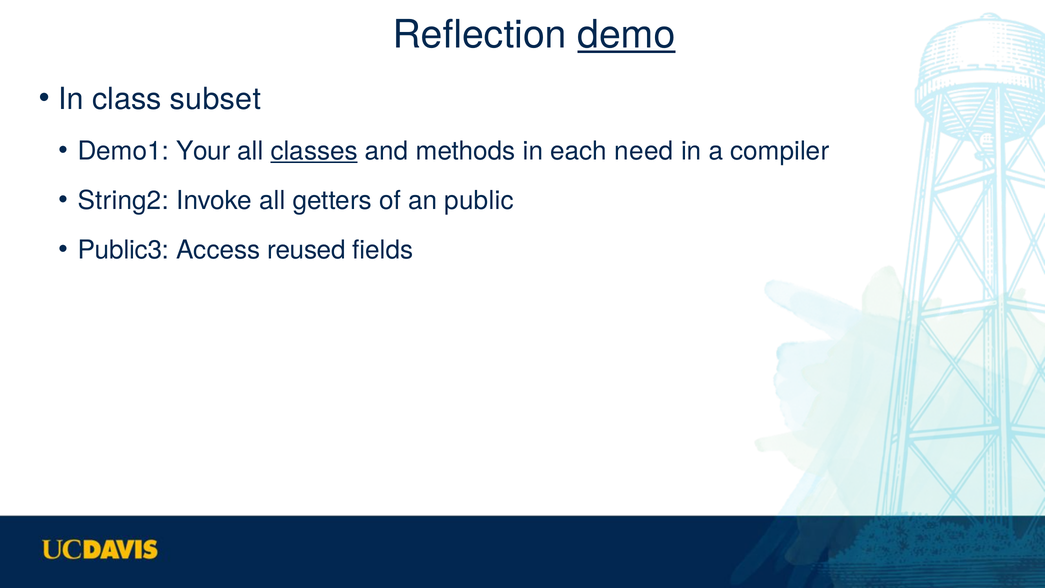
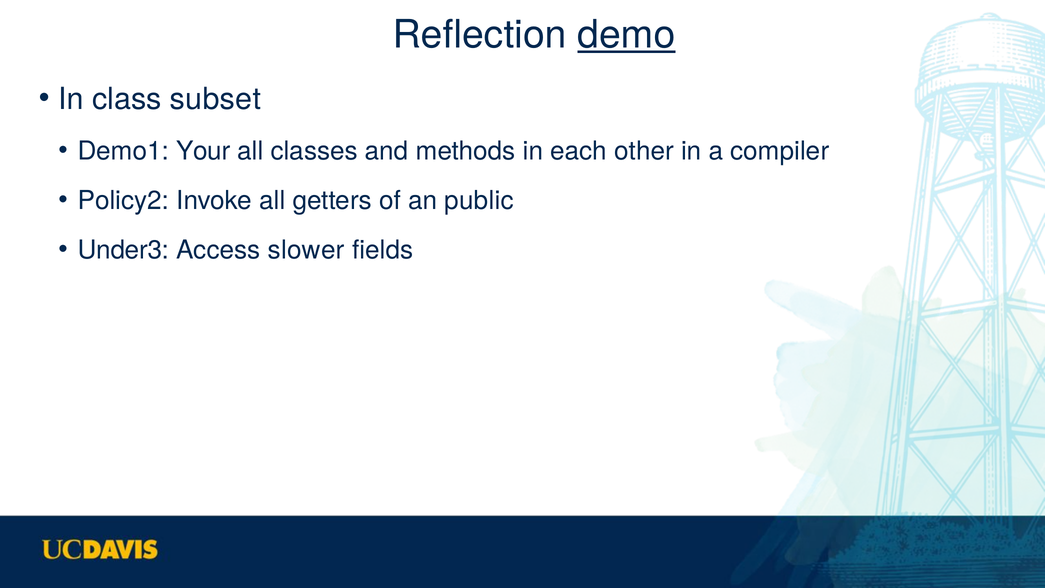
classes underline: present -> none (314, 151)
need: need -> other (644, 151)
String2: String2 -> Policy2 (123, 200)
Public3: Public3 -> Under3 (123, 250)
reused: reused -> slower (306, 250)
